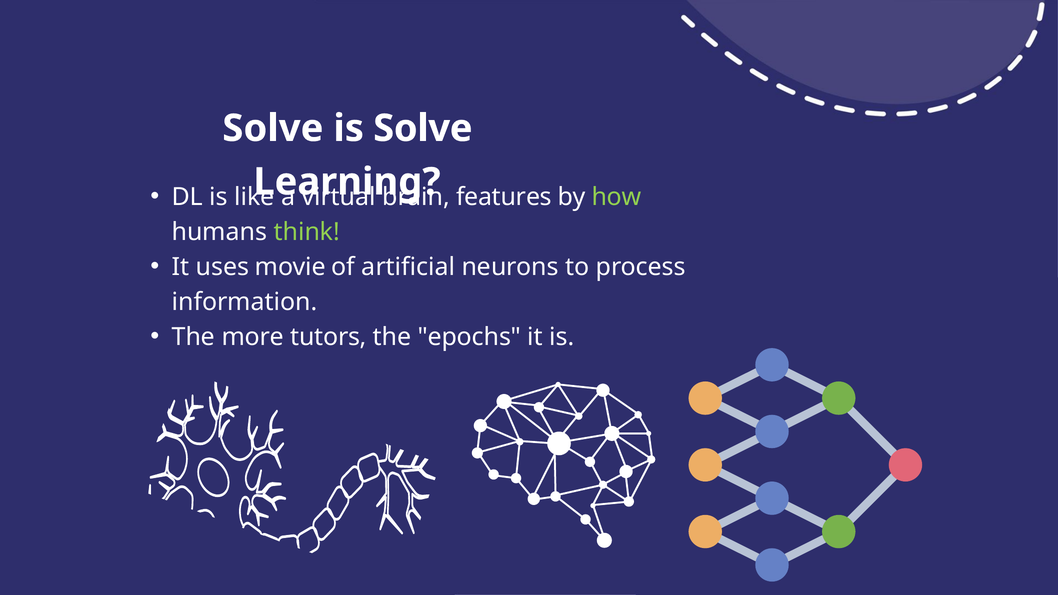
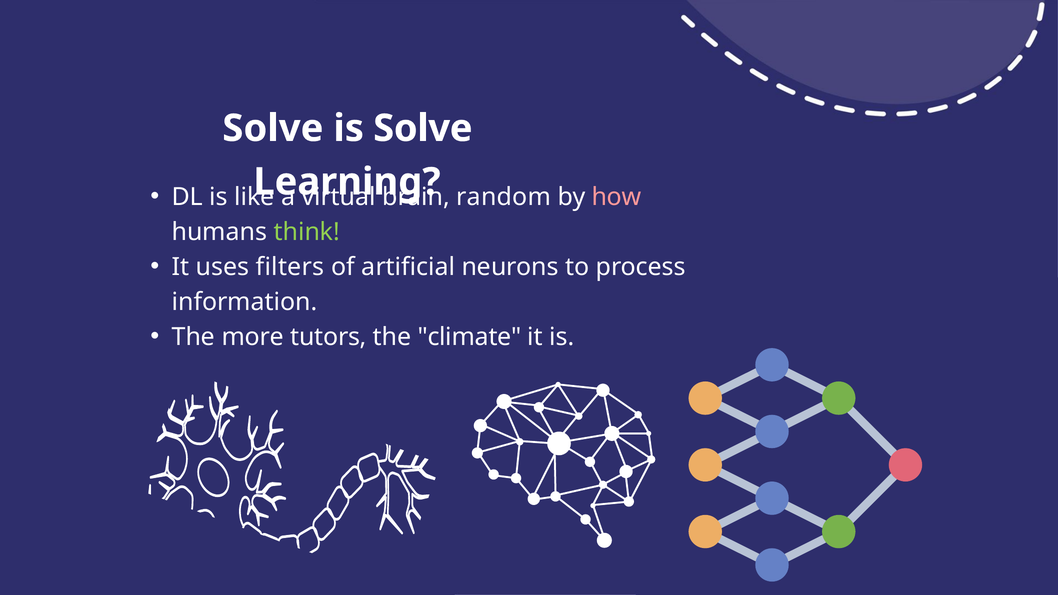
features: features -> random (504, 197)
how colour: light green -> pink (617, 197)
movie: movie -> filters (290, 267)
epochs: epochs -> climate (469, 337)
